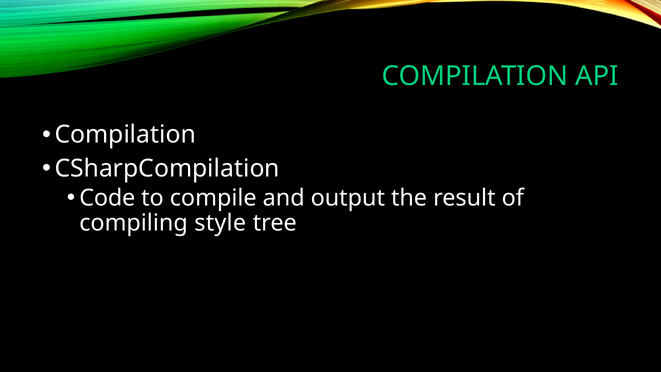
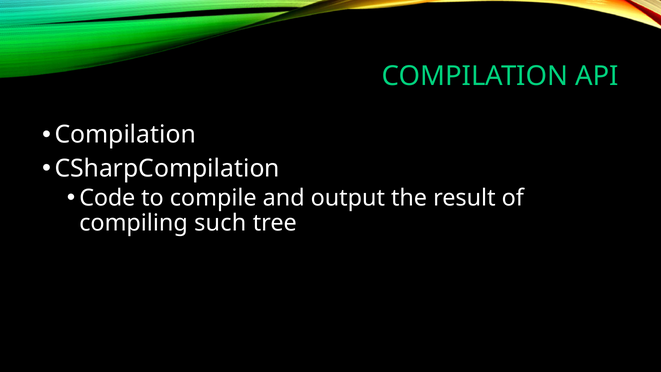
style: style -> such (220, 223)
